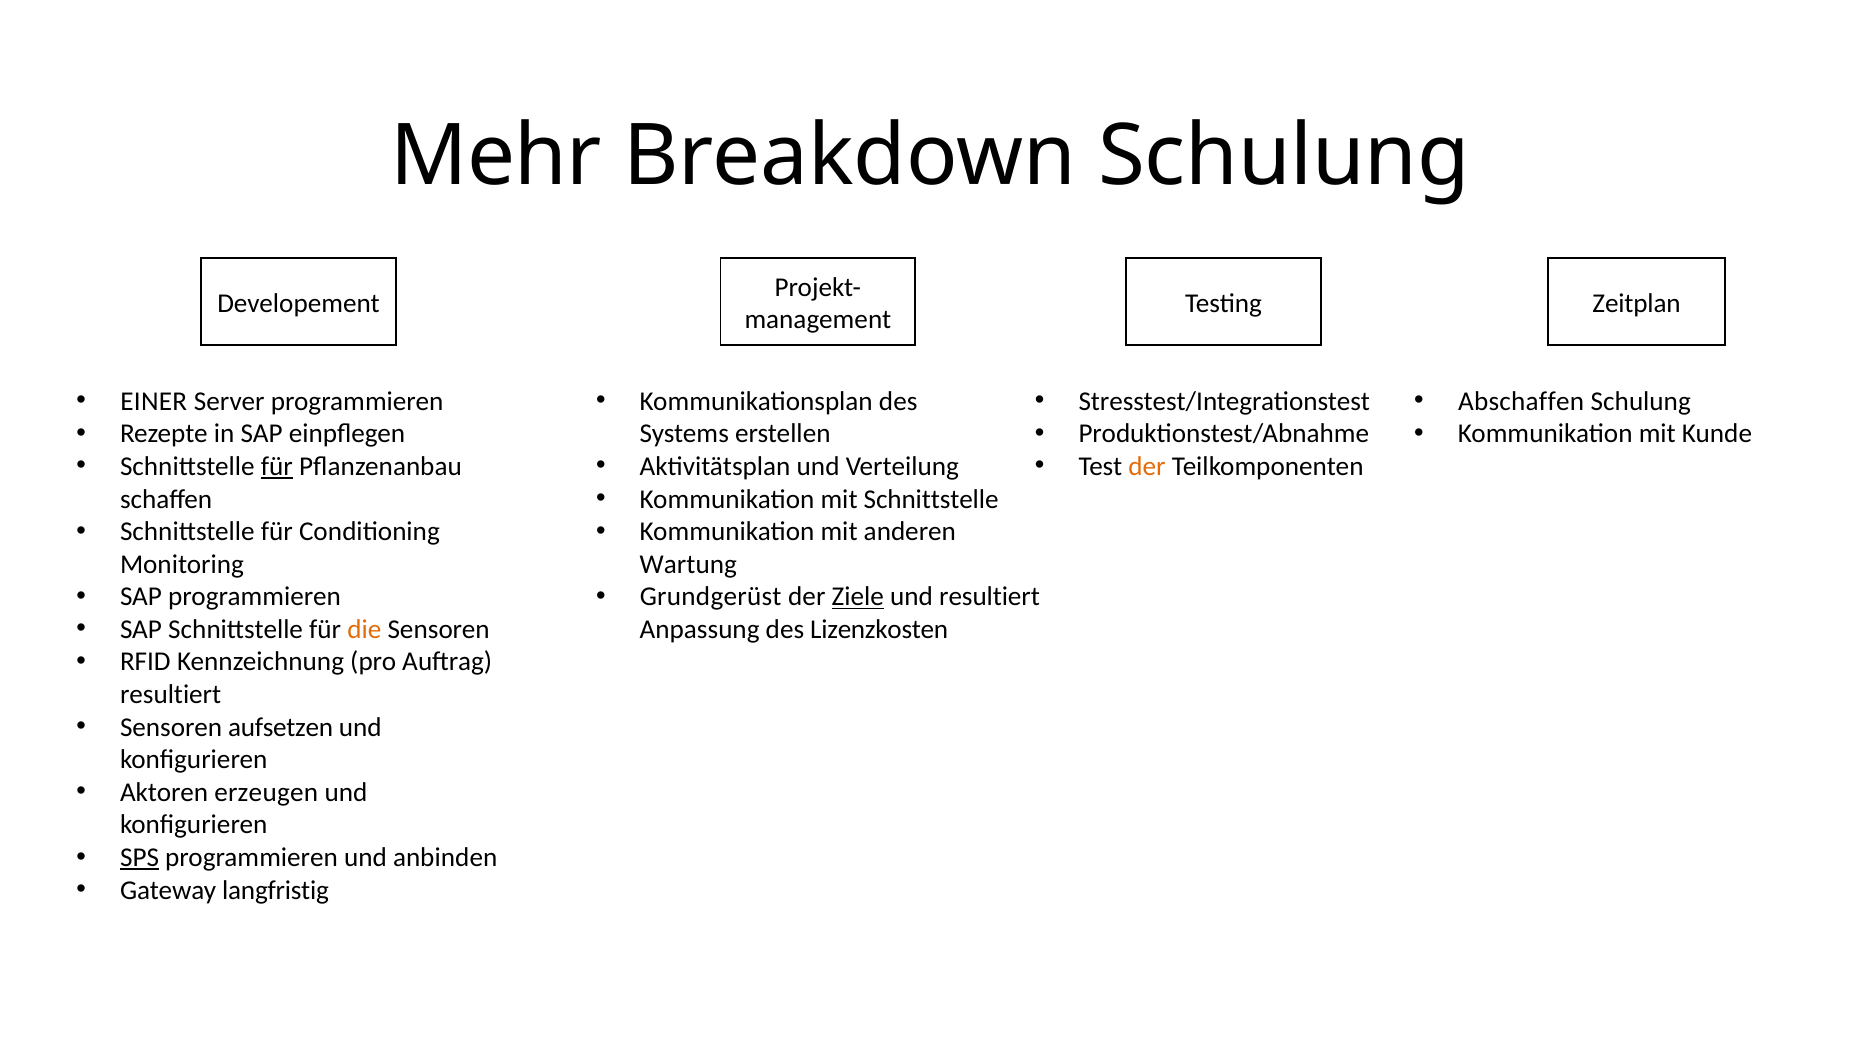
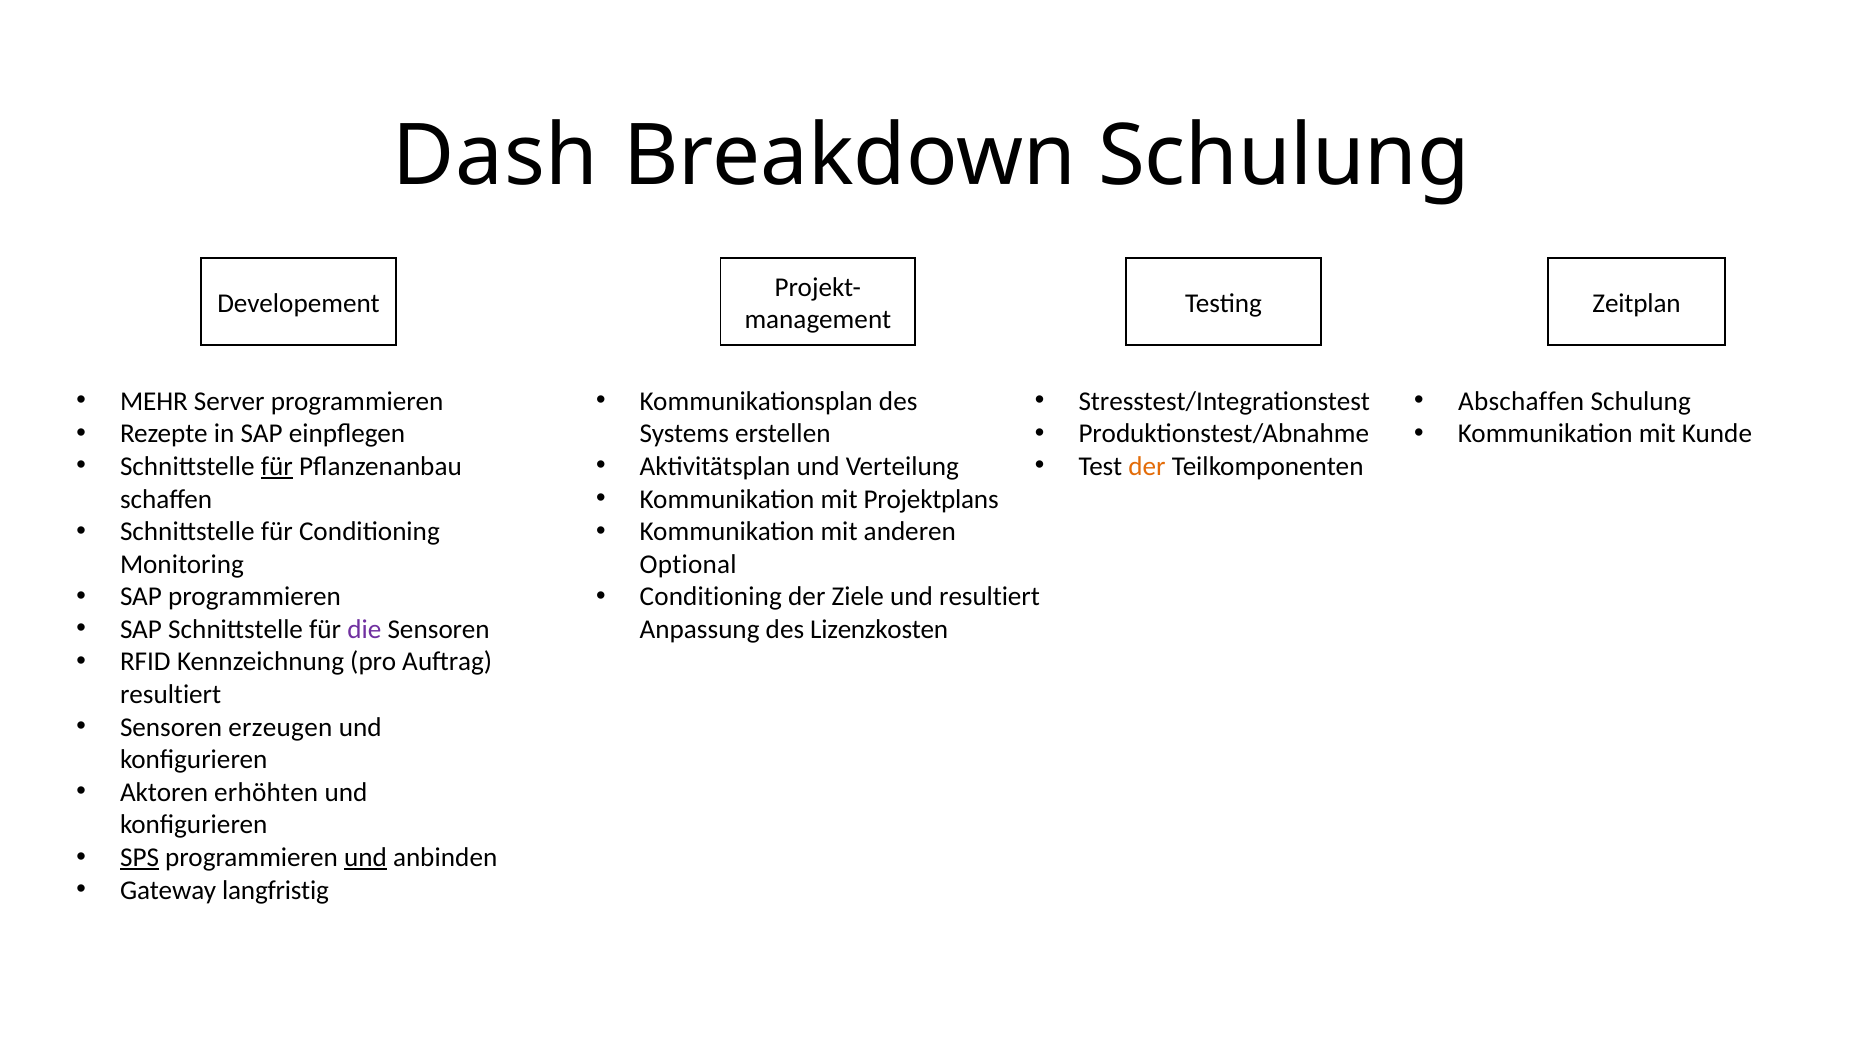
Mehr: Mehr -> Dash (496, 156)
EINER: EINER -> MEHR (154, 401)
mit Schnittstelle: Schnittstelle -> Projektplans (931, 499)
Wartung: Wartung -> Optional (688, 564)
Grundgerüst: Grundgerüst -> Conditioning (711, 597)
Ziele underline: present -> none (858, 597)
die colour: orange -> purple (364, 630)
aufsetzen: aufsetzen -> erzeugen (280, 727)
erzeugen: erzeugen -> erhöhten (266, 793)
und underline: none -> present (365, 858)
